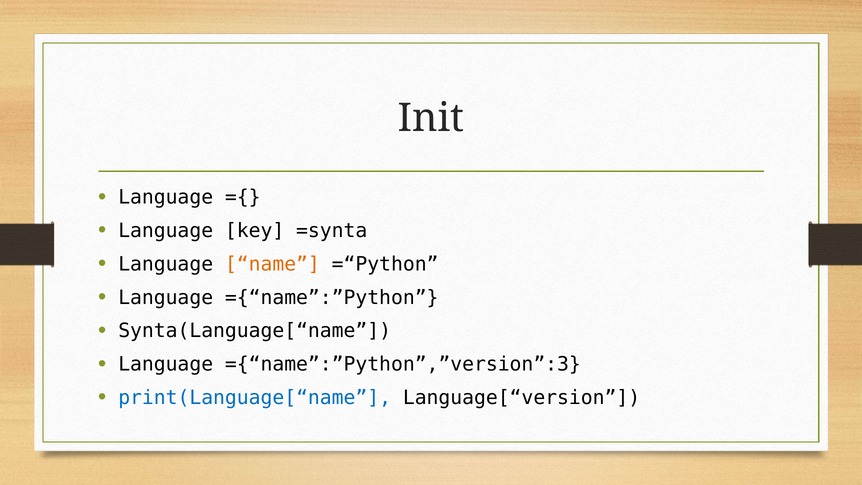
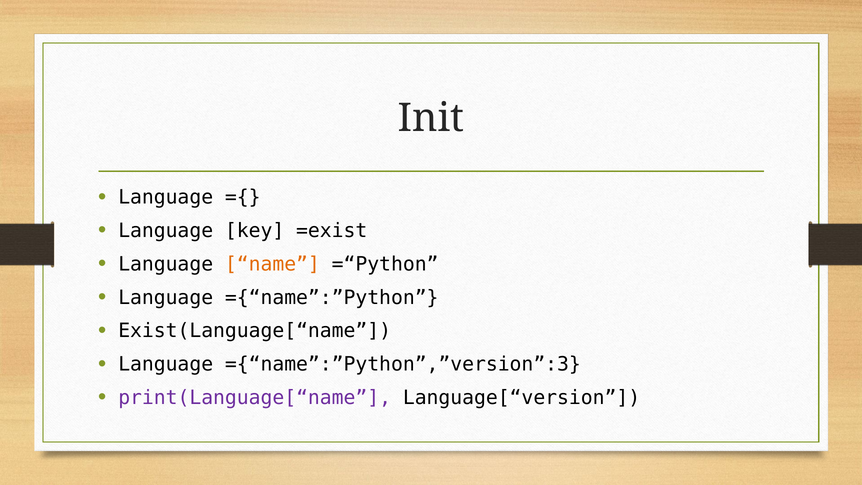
=synta: =synta -> =exist (332, 231)
Synta(Language[“name: Synta(Language[“name -> Exist(Language[“name (255, 331)
print(Language[“name colour: blue -> purple (255, 398)
